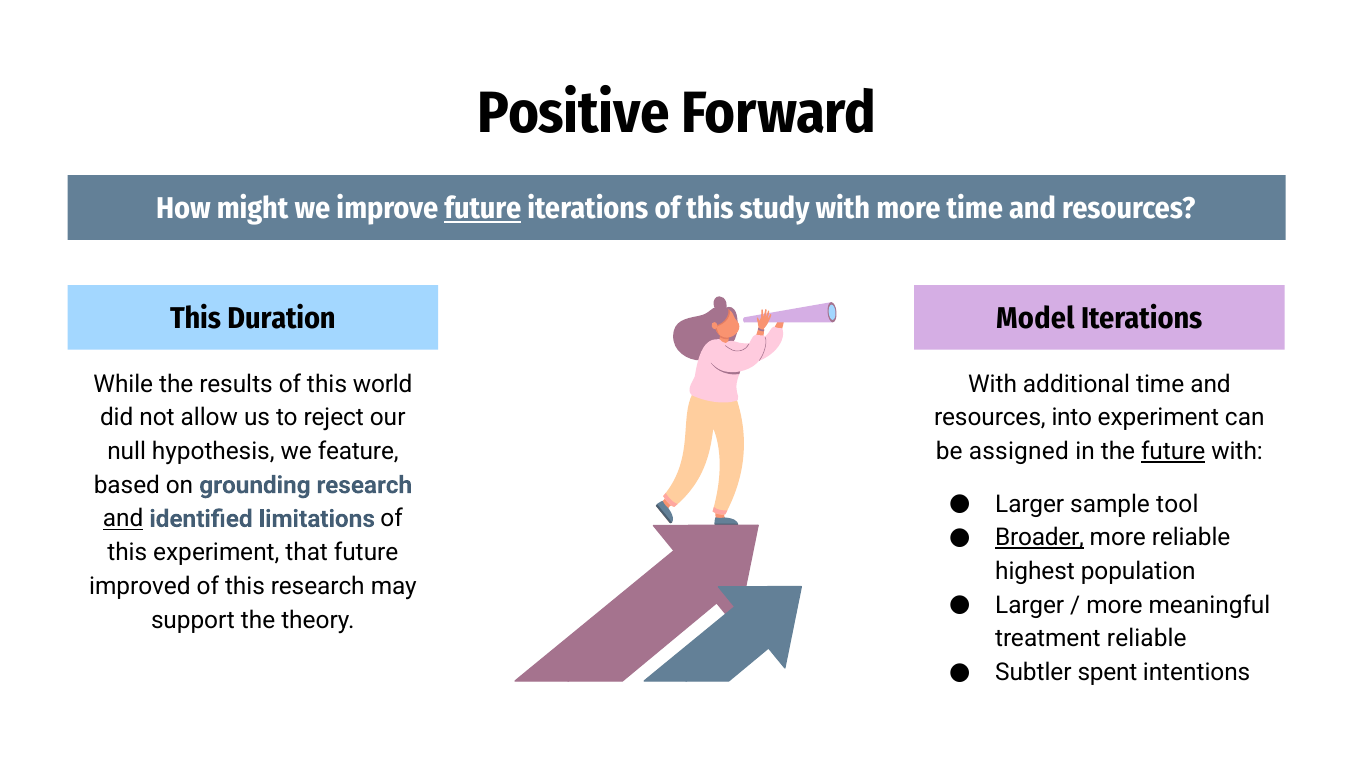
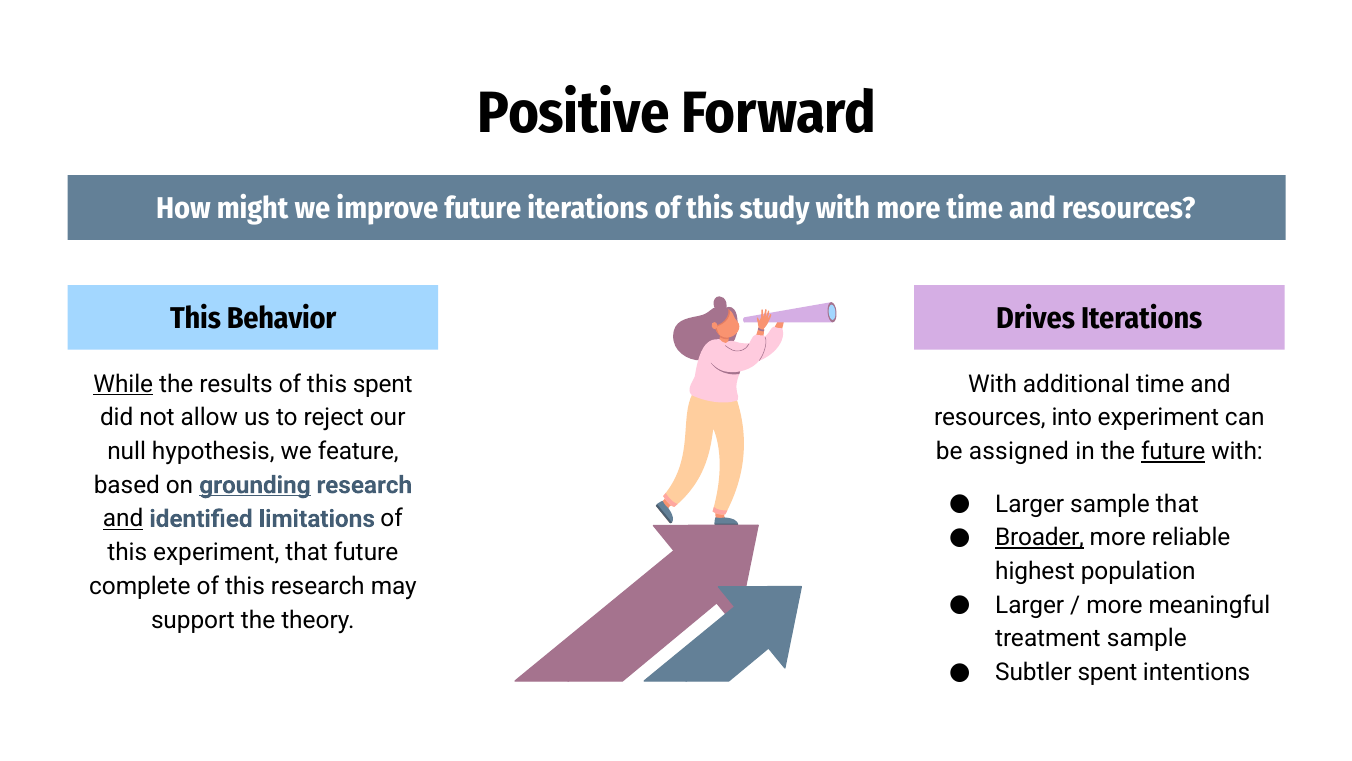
future underline: present -> none (483, 209)
Duration: Duration -> Behavior (282, 318)
Model: Model -> Drives (1035, 318)
While underline: none -> present (123, 384)
this world: world -> spent (383, 384)
grounding underline: none -> present (255, 485)
sample tool: tool -> that (1177, 504)
improved: improved -> complete (140, 586)
treatment reliable: reliable -> sample (1147, 638)
